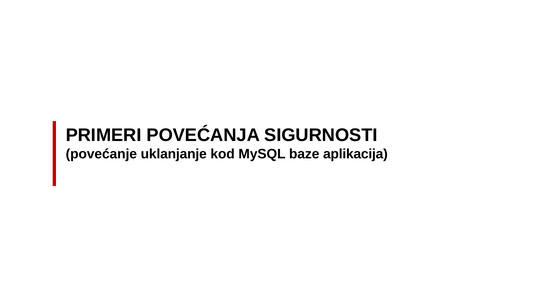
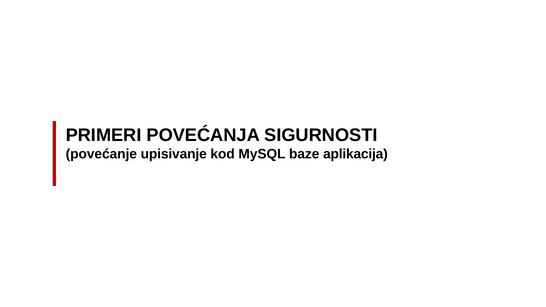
uklanjanje: uklanjanje -> upisivanje (174, 154)
